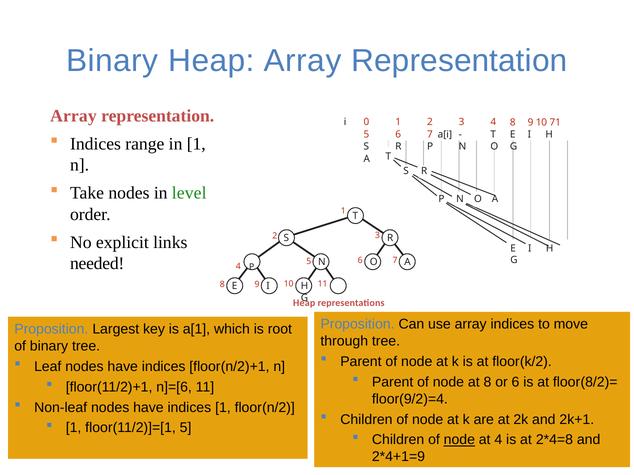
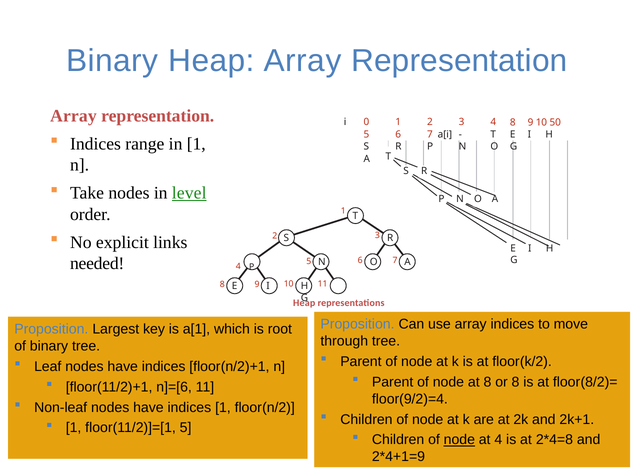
71: 71 -> 50 (555, 122)
level underline: none -> present (189, 193)
or 6: 6 -> 8 (516, 382)
